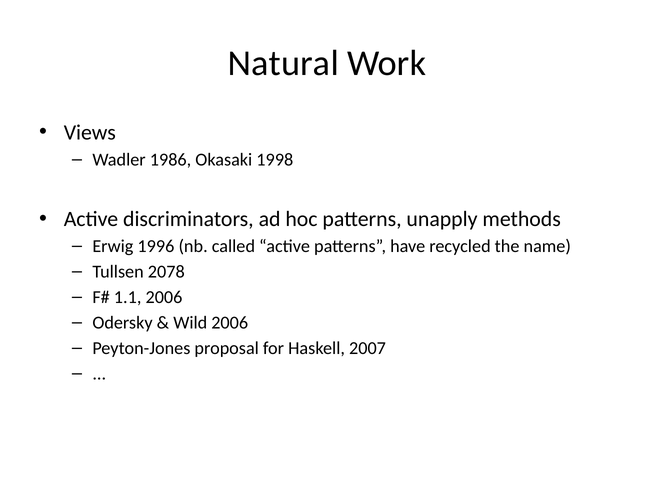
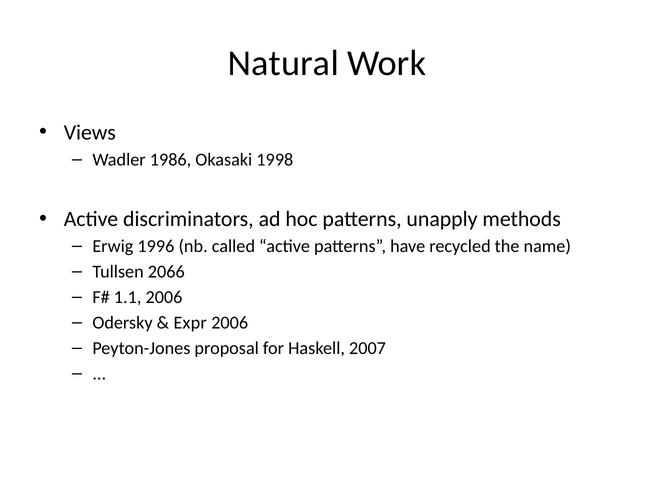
2078: 2078 -> 2066 (166, 272)
Wild: Wild -> Expr (190, 322)
